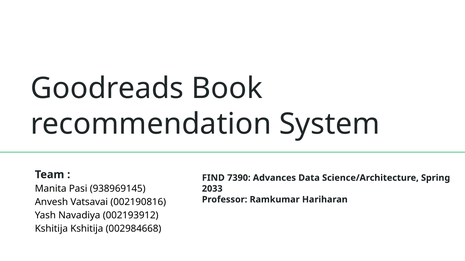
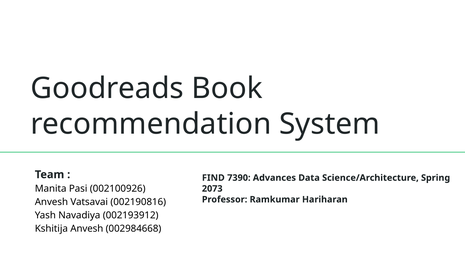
938969145: 938969145 -> 002100926 (118, 189)
2033: 2033 -> 2073 (212, 189)
Kshitija Kshitija: Kshitija -> Anvesh (87, 229)
